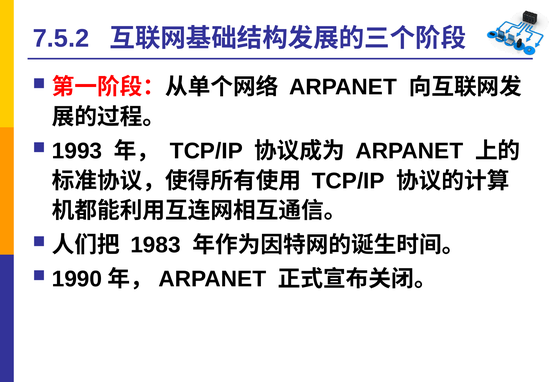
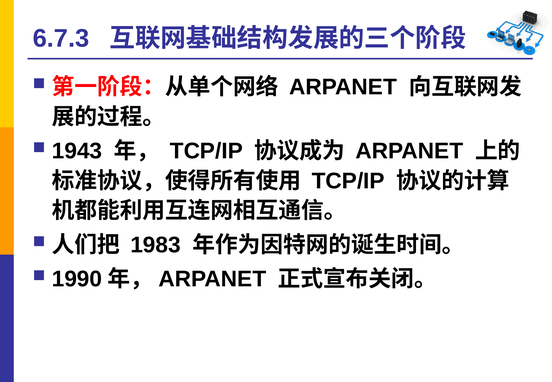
7.5.2: 7.5.2 -> 6.7.3 (61, 39)
1993: 1993 -> 1943 (77, 151)
